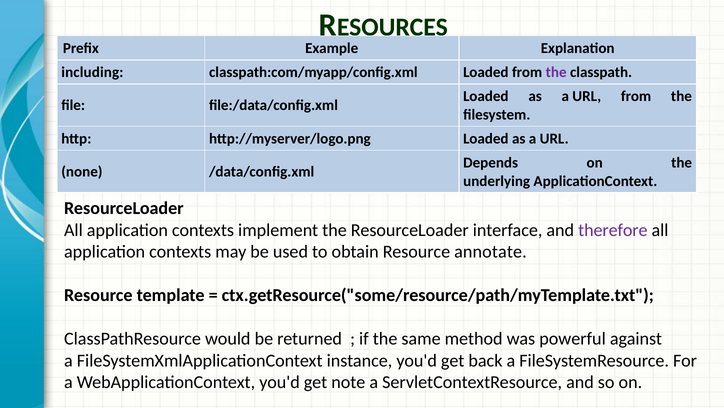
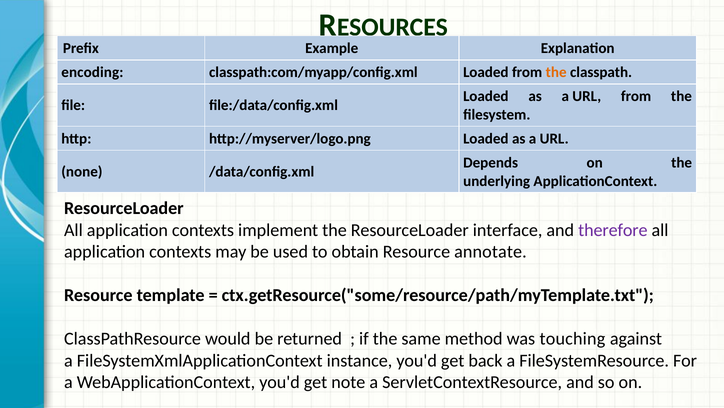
including: including -> encoding (92, 72)
the colour: purple -> orange (556, 72)
powerful: powerful -> touching (572, 338)
